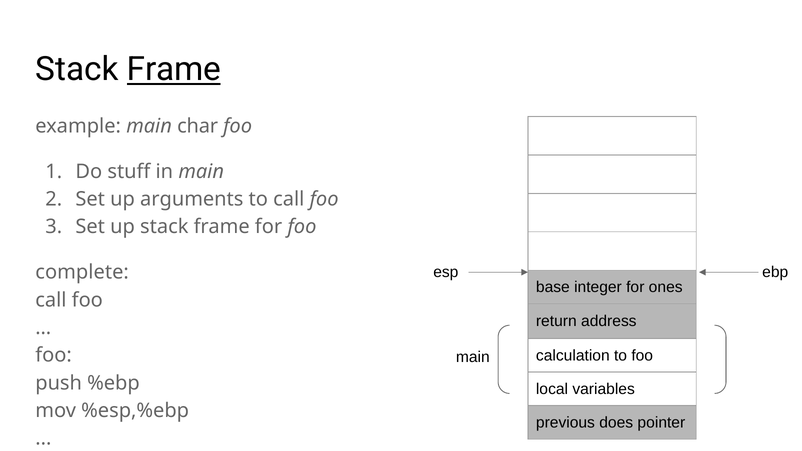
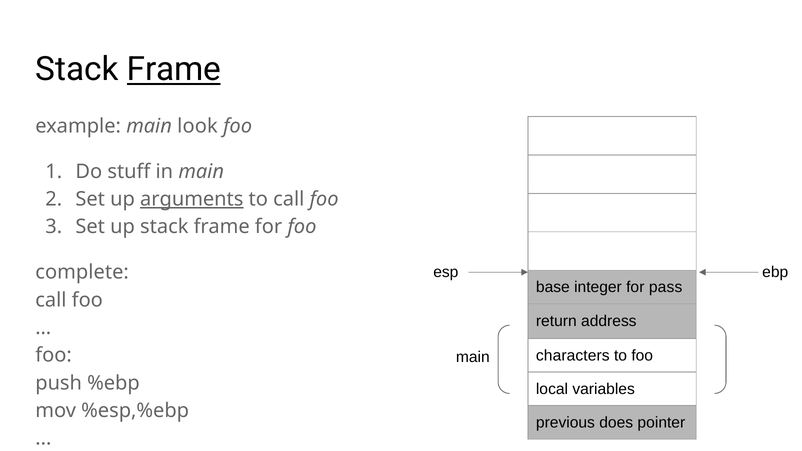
char: char -> look (197, 126)
arguments underline: none -> present (192, 199)
ones: ones -> pass (666, 287)
calculation: calculation -> characters (573, 356)
